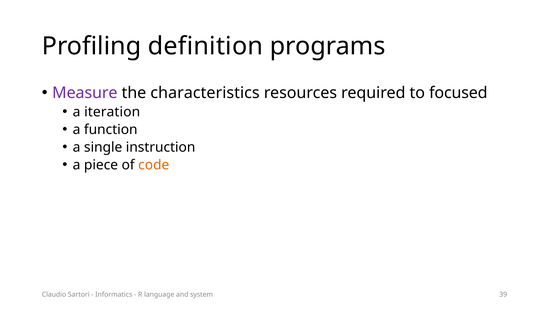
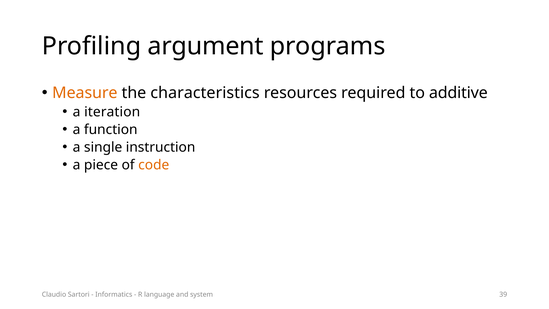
definition: definition -> argument (206, 46)
Measure colour: purple -> orange (85, 93)
focused: focused -> additive (458, 93)
